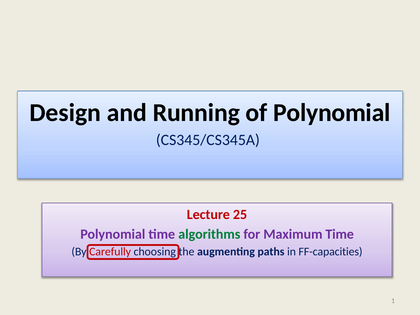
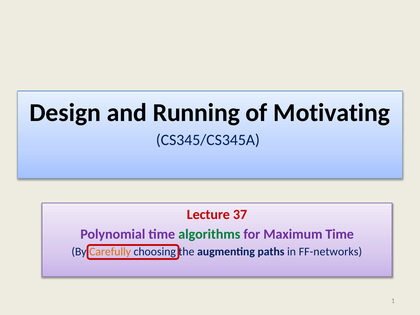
of Polynomial: Polynomial -> Motivating (332, 113)
25: 25 -> 37 (240, 214)
Carefully colour: red -> orange (110, 252)
FF-capacities: FF-capacities -> FF-networks (330, 252)
